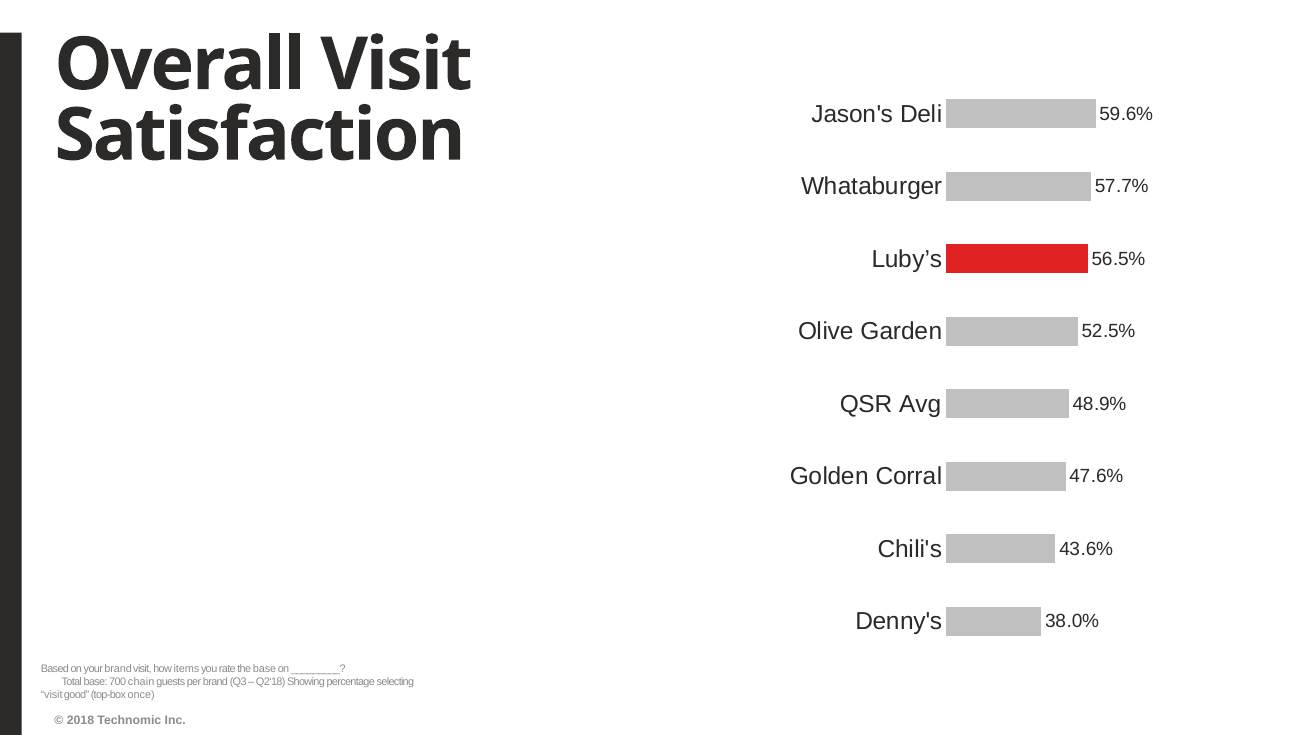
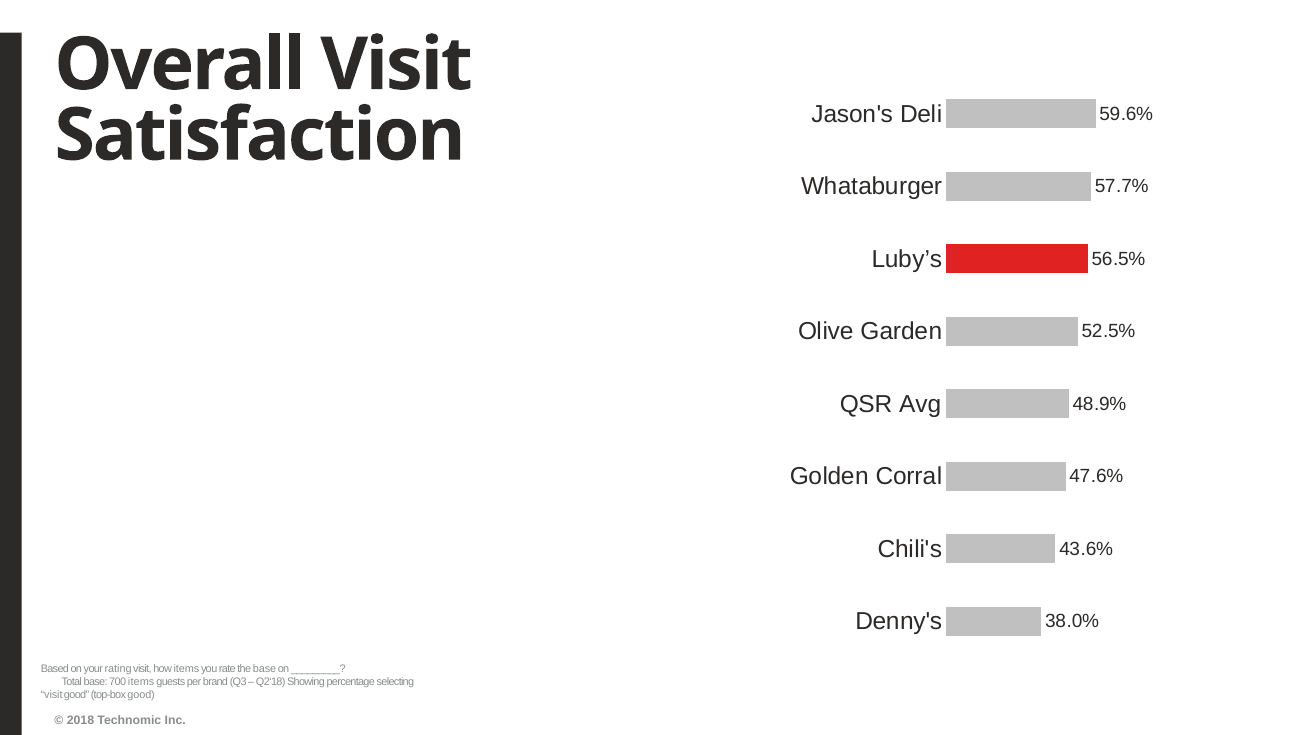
your brand: brand -> rating (118, 669)
700 chain: chain -> items (141, 682)
top-box once: once -> good (141, 695)
